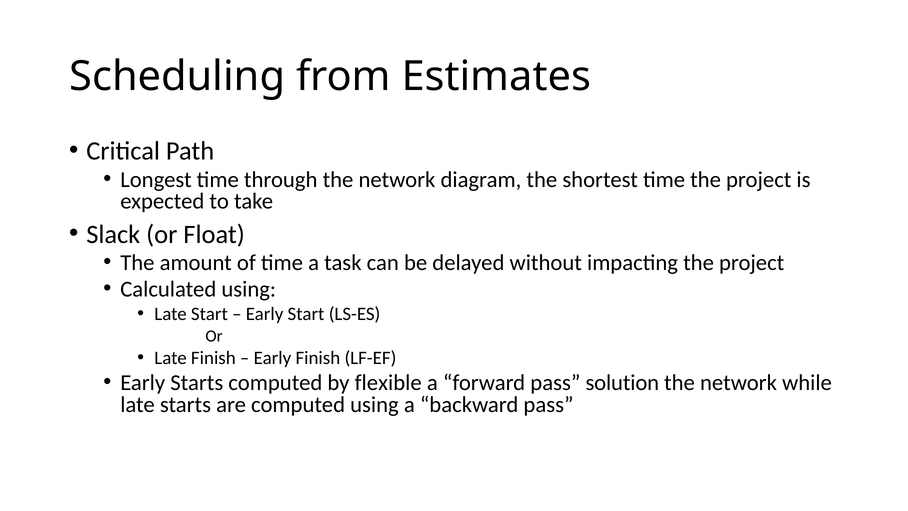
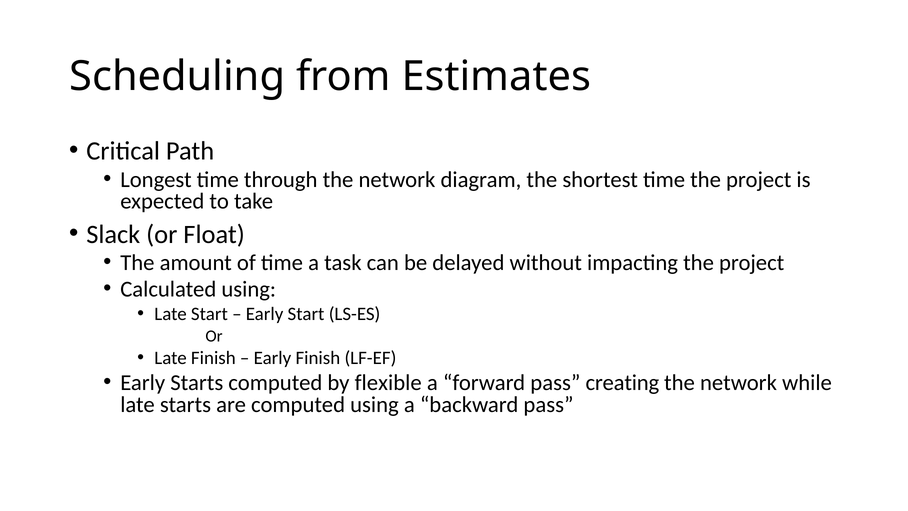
solution: solution -> creating (622, 383)
